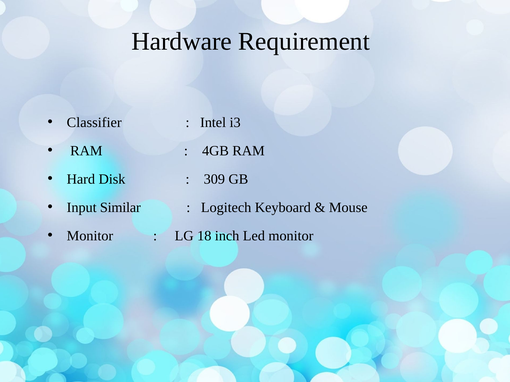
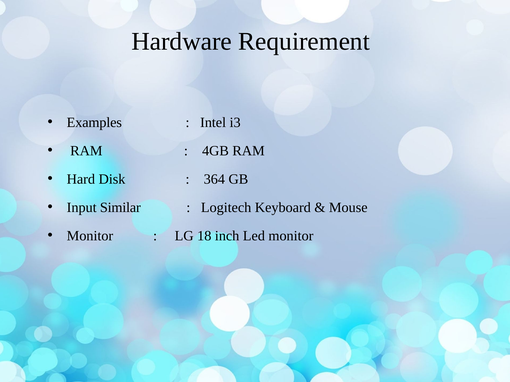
Classifier: Classifier -> Examples (94, 123)
309: 309 -> 364 (214, 179)
